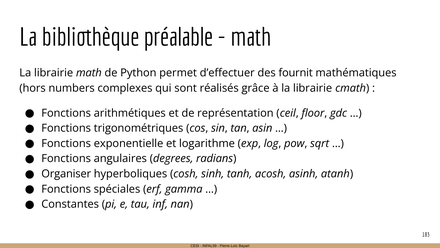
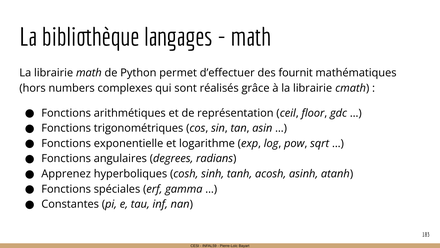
préalable: préalable -> langages (179, 37)
Organiser: Organiser -> Apprenez (66, 174)
